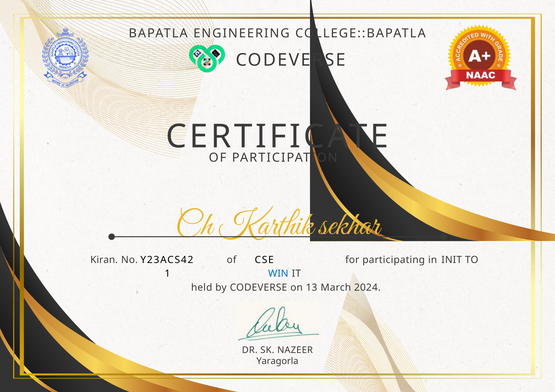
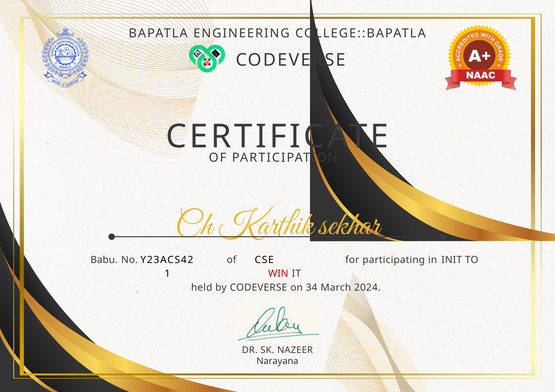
Kiran: Kiran -> Babu (104, 260)
WIN colour: blue -> red (278, 274)
13: 13 -> 34 (312, 288)
Yaragorla: Yaragorla -> Narayana (277, 361)
